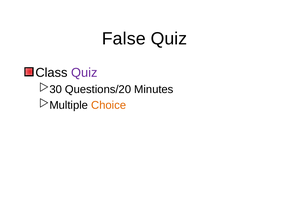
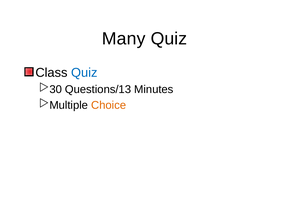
False: False -> Many (124, 39)
Quiz colour: purple -> blue (84, 73)
Questions/20: Questions/20 -> Questions/13 (98, 89)
